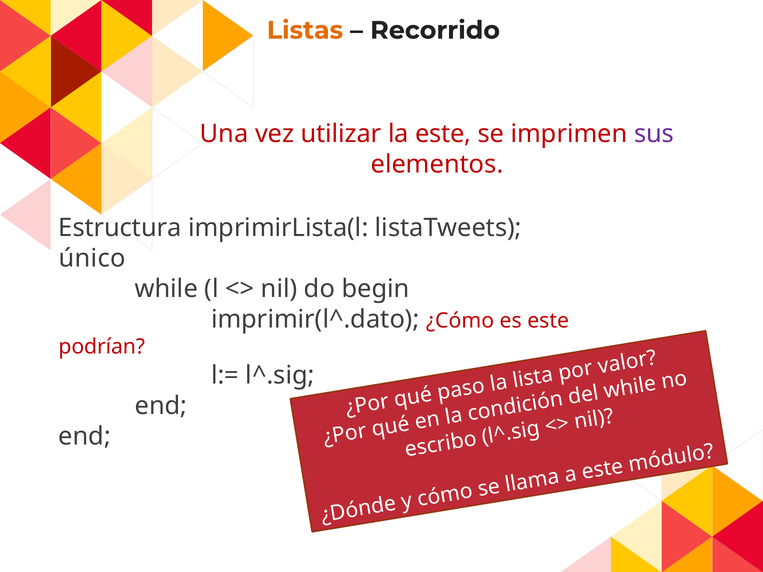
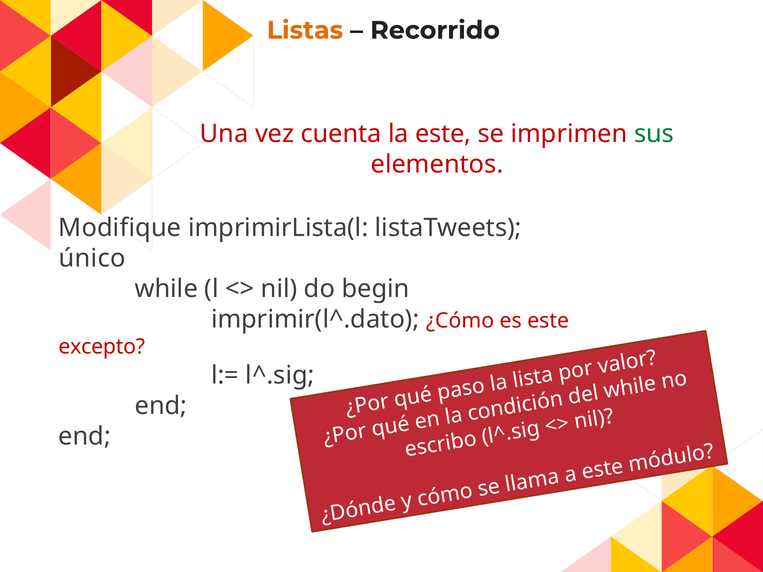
utilizar: utilizar -> cuenta (341, 134)
sus colour: purple -> green (654, 134)
Estructura: Estructura -> Modifique (120, 228)
podrían: podrían -> excepto (102, 347)
